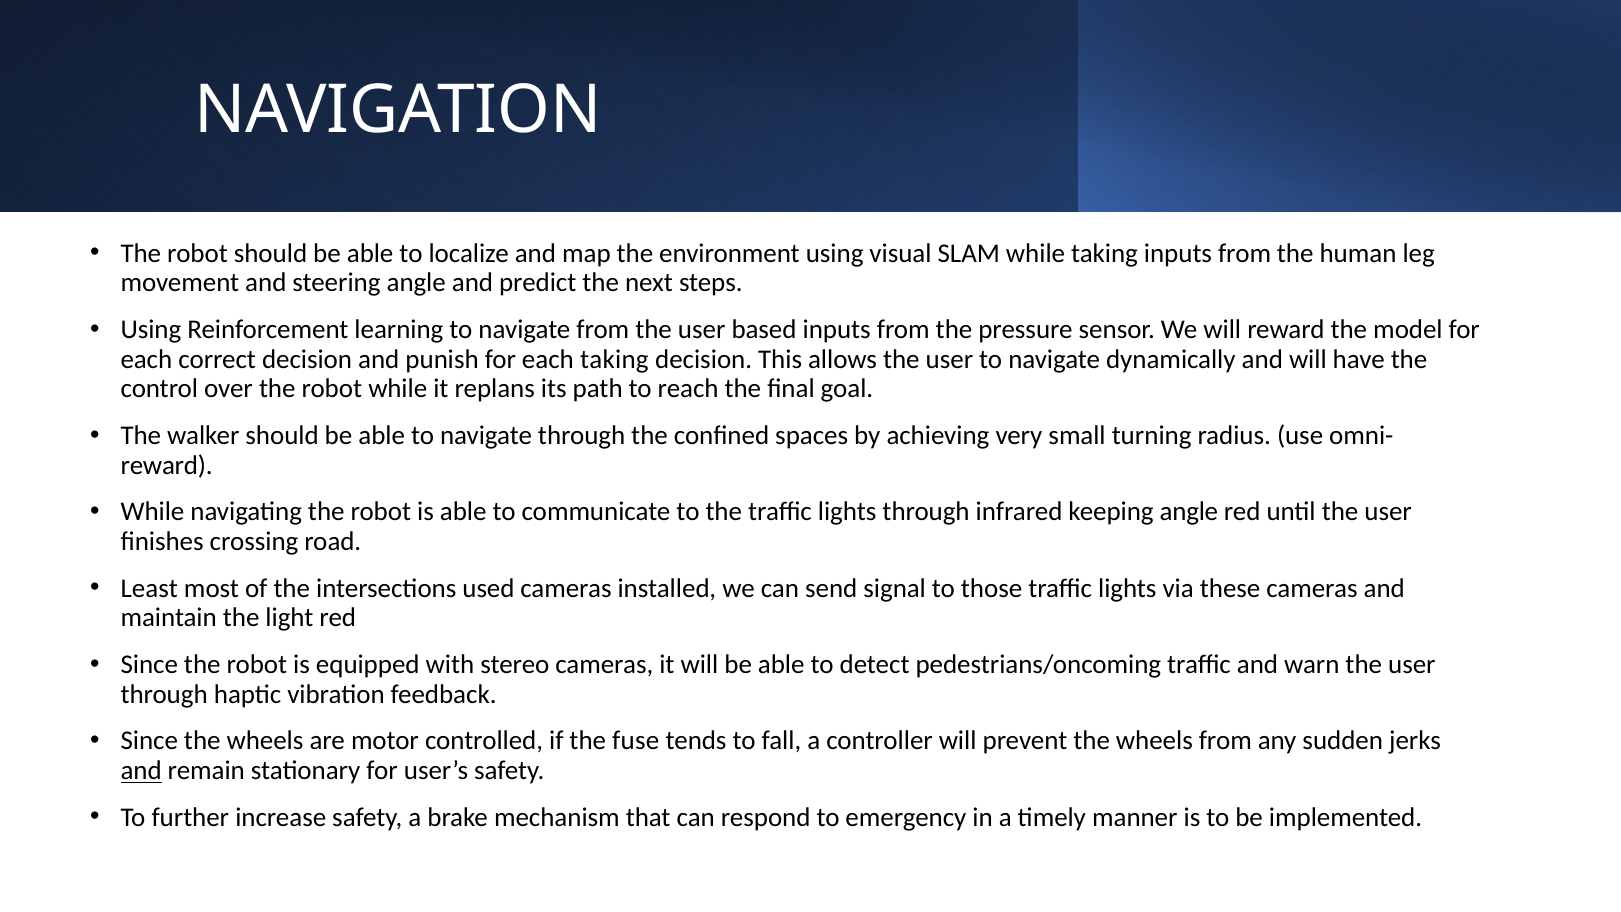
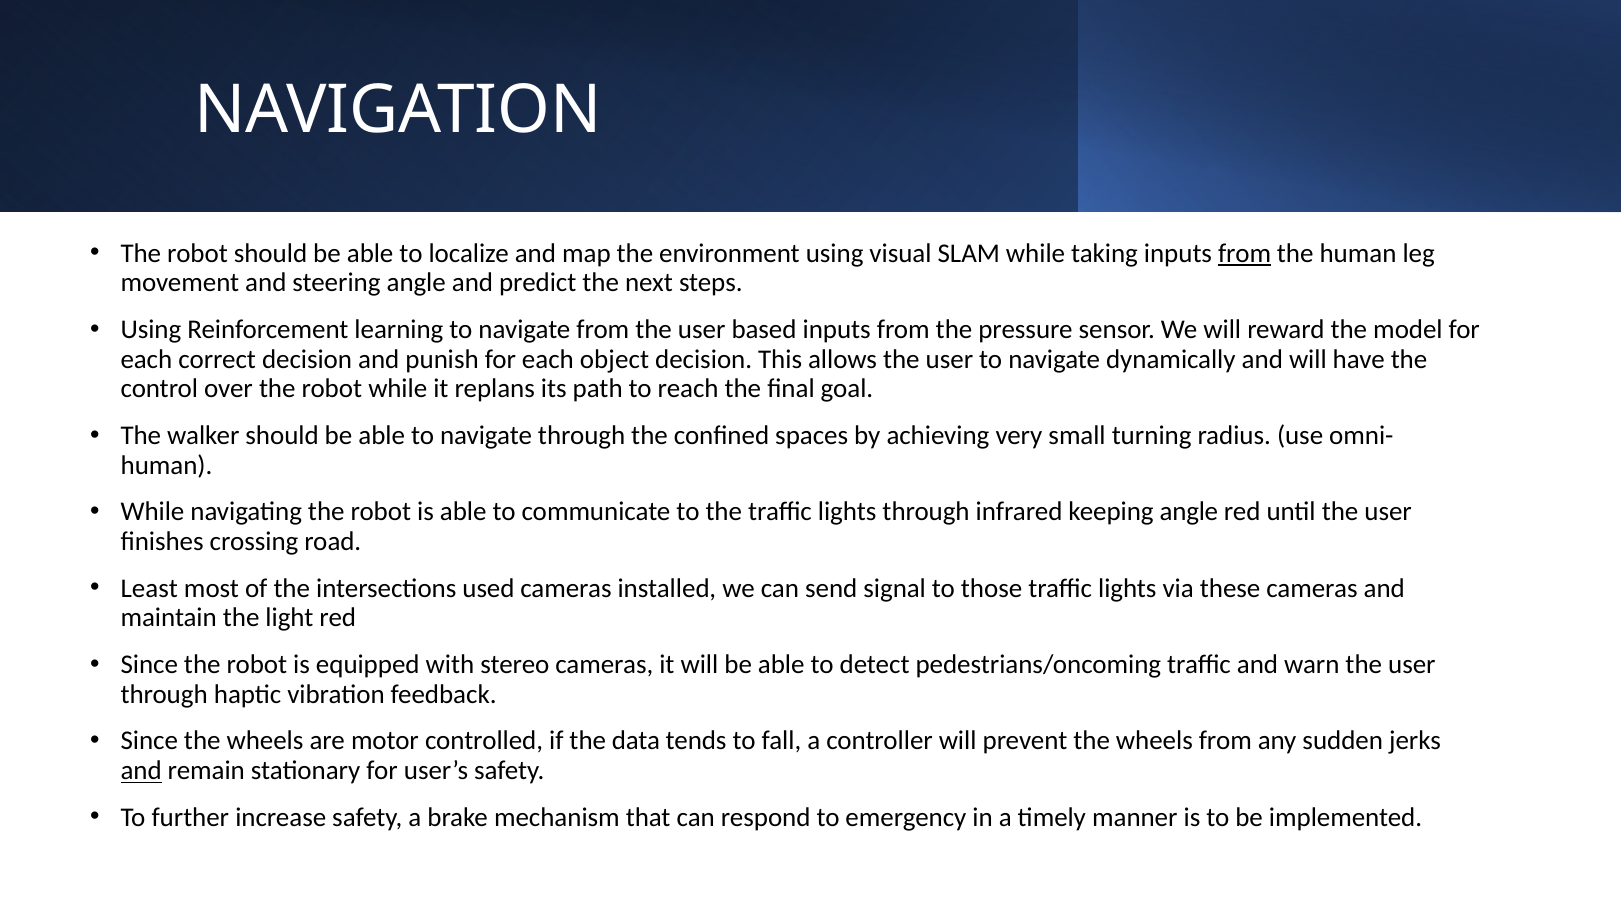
from underline: none -> present (1245, 253)
each taking: taking -> object (614, 359)
reward: reward -> human (167, 465)
fuse: fuse -> data (636, 741)
